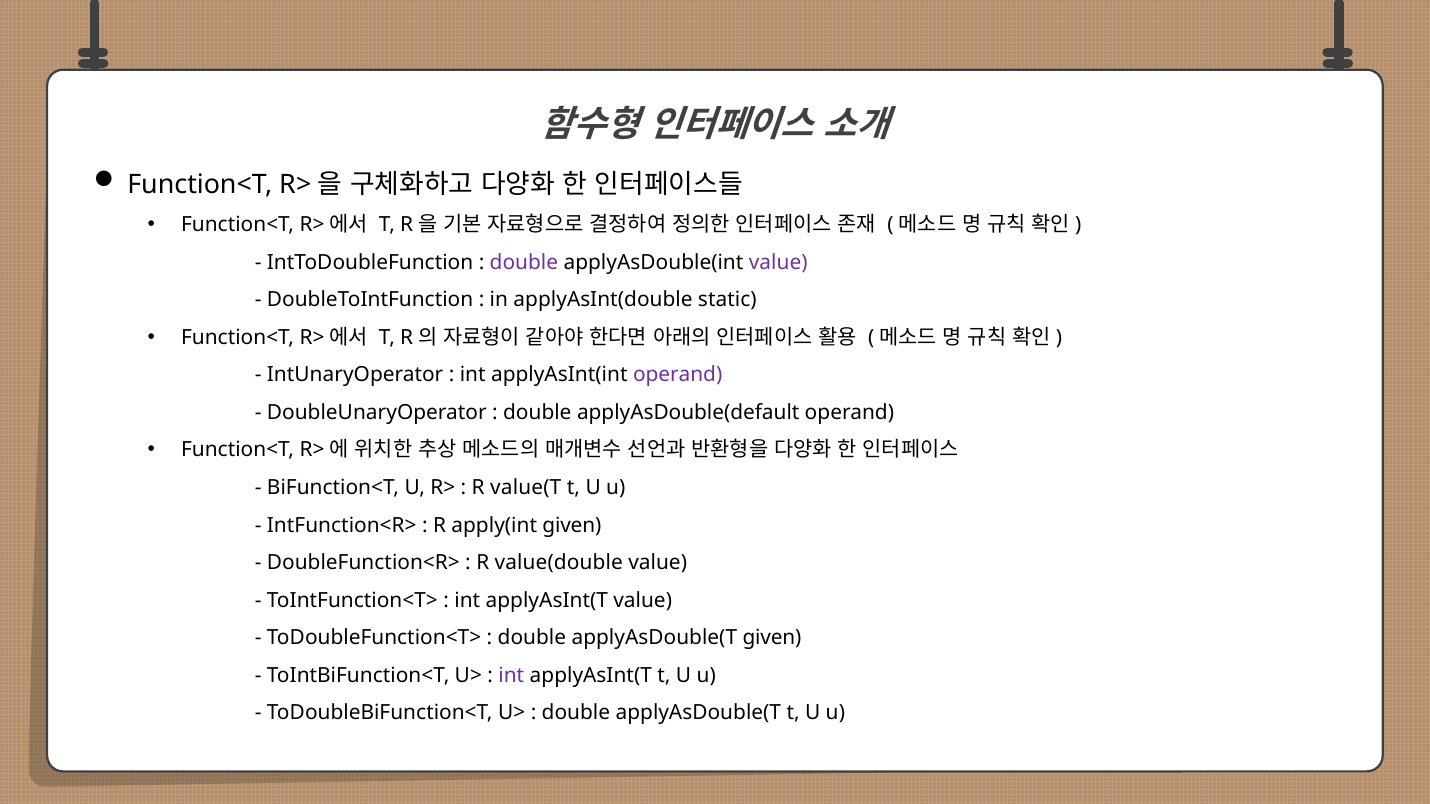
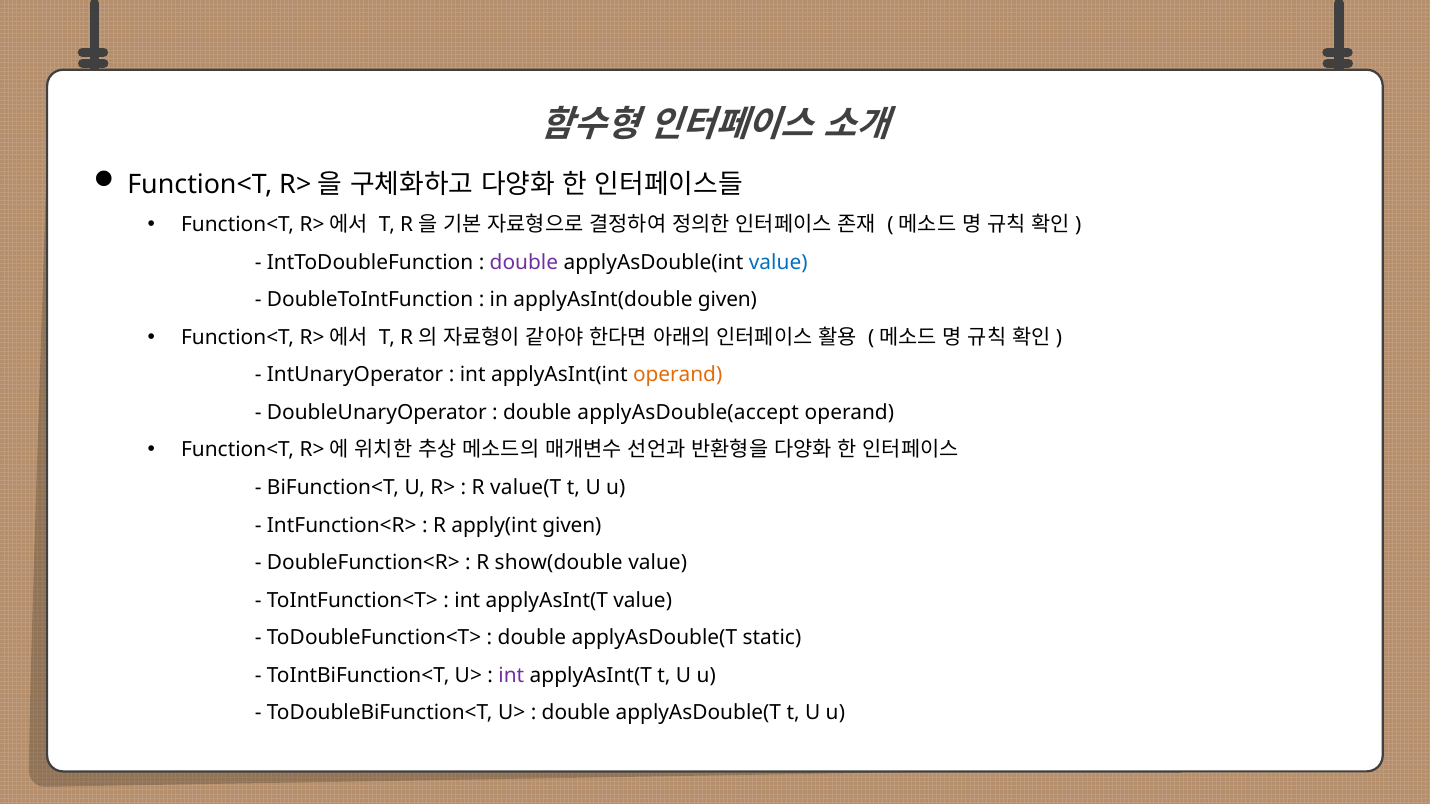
value colour: purple -> blue (778, 263)
applyAsInt(double static: static -> given (727, 300)
operand colour: purple -> orange (678, 375)
applyAsDouble(default: applyAsDouble(default -> applyAsDouble(accept (688, 413)
value(double: value(double -> show(double (559, 563)
applyAsDouble(T given: given -> static (772, 638)
